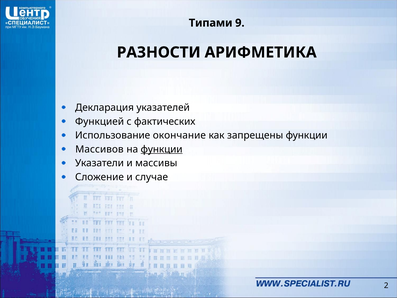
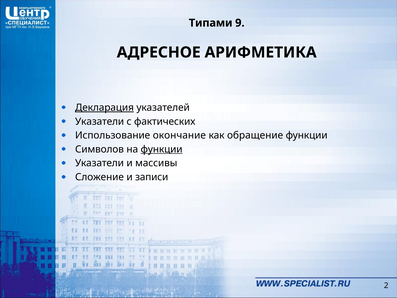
РАЗНОСТИ: РАЗНОСТИ -> АДРЕСНОЕ (159, 52)
Декларация underline: none -> present (104, 107)
Функцией: Функцией -> Указатели (100, 121)
запрещены: запрещены -> обращение (255, 135)
Массивов: Массивов -> Символов (99, 149)
случае: случае -> записи (152, 177)
